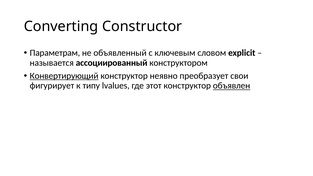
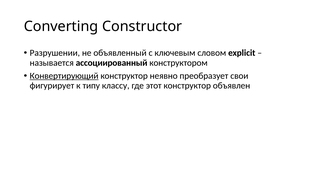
Параметрам: Параметрам -> Разрушении (55, 53)
lvalues: lvalues -> классу (116, 86)
объявлен underline: present -> none (232, 86)
